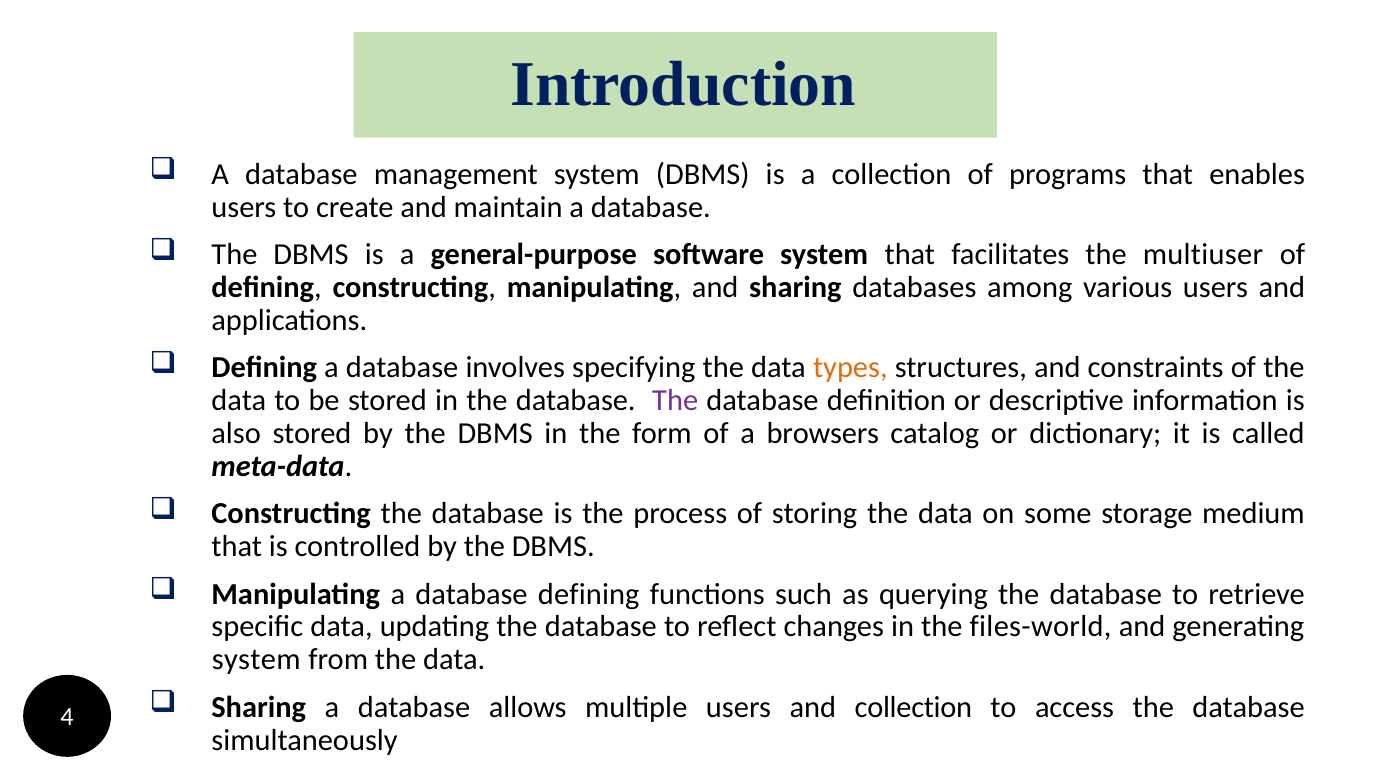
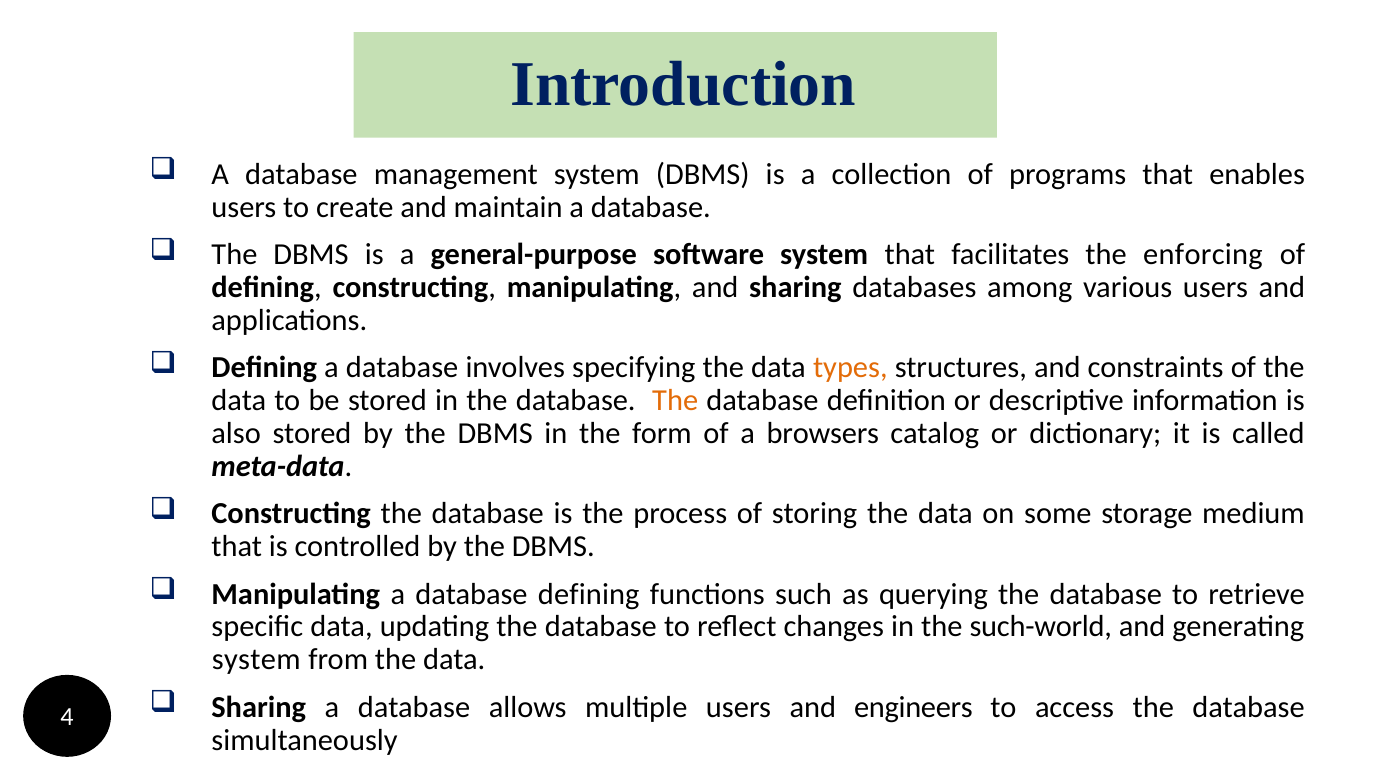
multiuser: multiuser -> enforcing (1203, 254)
The colour: purple -> orange (675, 400)
files-world: files-world -> such-world (1041, 626)
and collection: collection -> engineers (913, 707)
